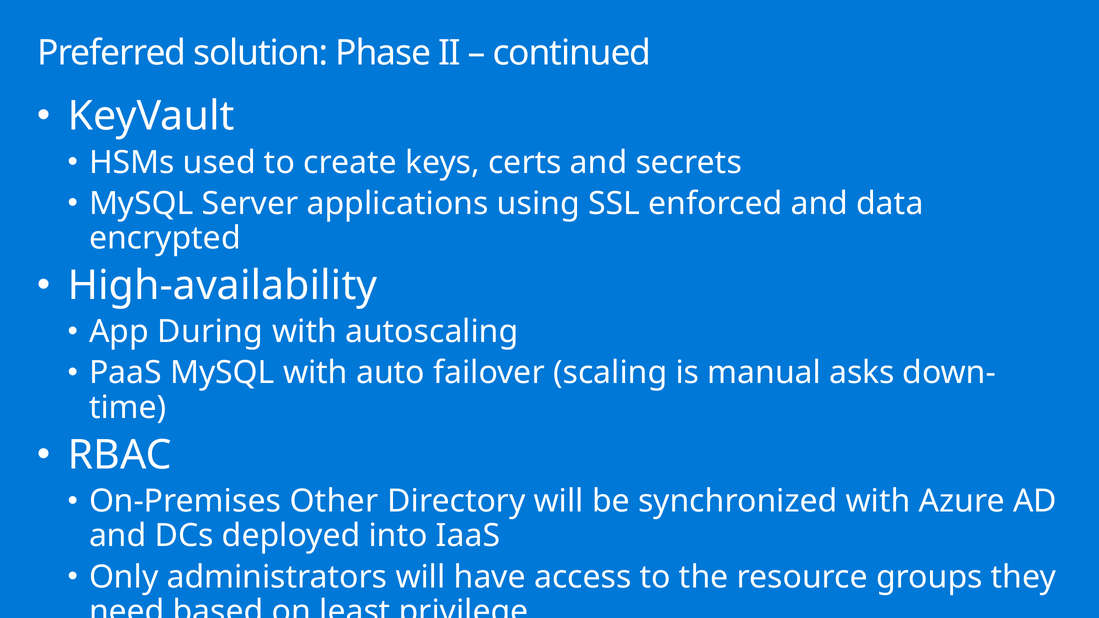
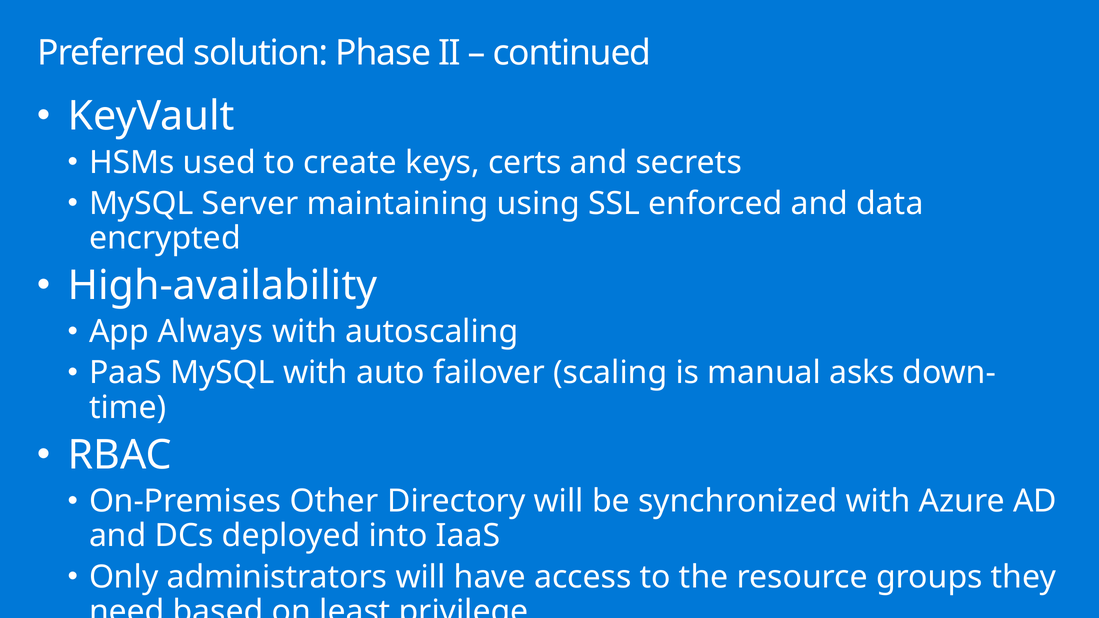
applications: applications -> maintaining (398, 204)
During: During -> Always (210, 332)
